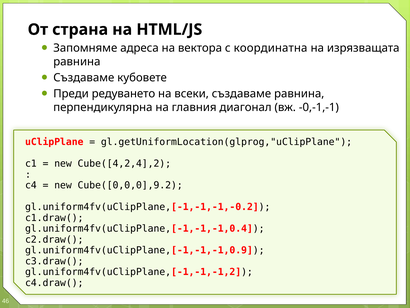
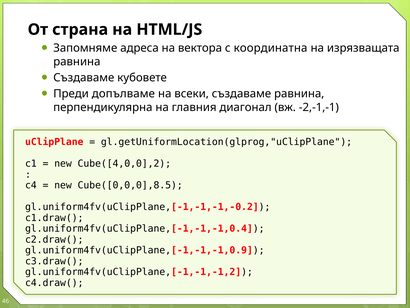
редуването: редуването -> допълваме (123, 93)
-0,-1,-1: -0,-1,-1 -> -2,-1,-1 (319, 107)
Cube([4,2,4],2: Cube([4,2,4],2 -> Cube([4,0,0],2 (124, 163)
Cube([0,0,0],9.2: Cube([0,0,0],9.2 -> Cube([0,0,0],8.5 (130, 185)
